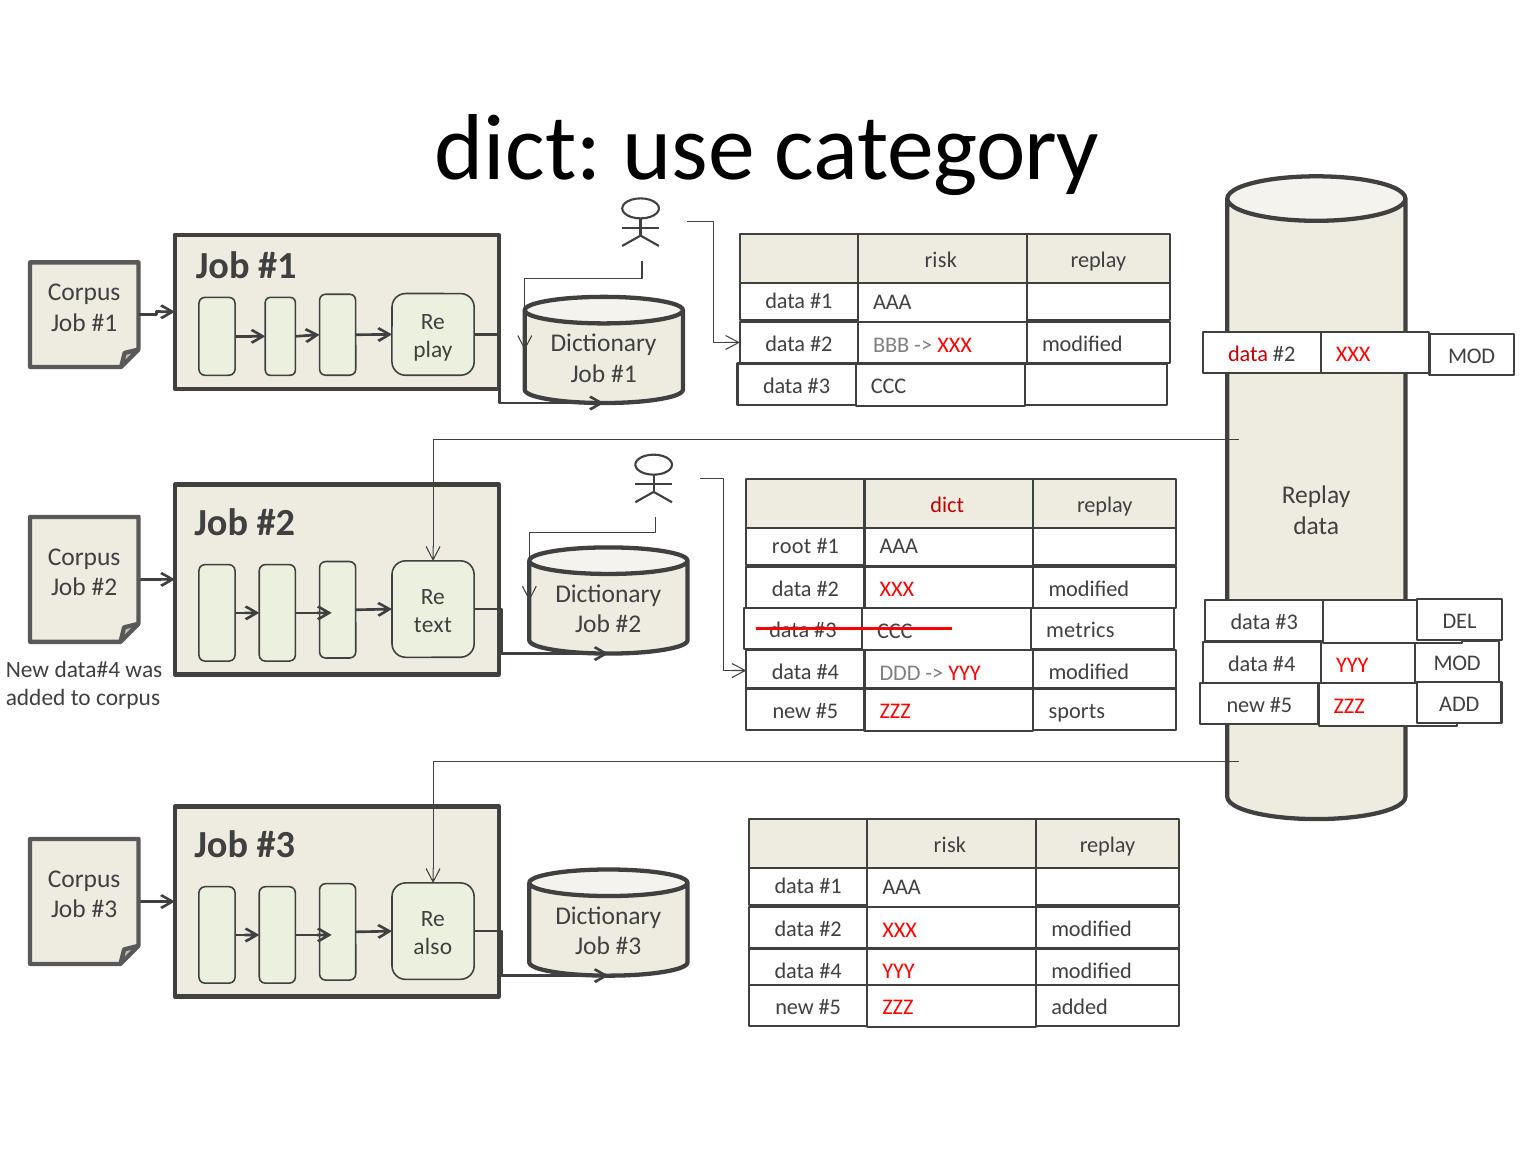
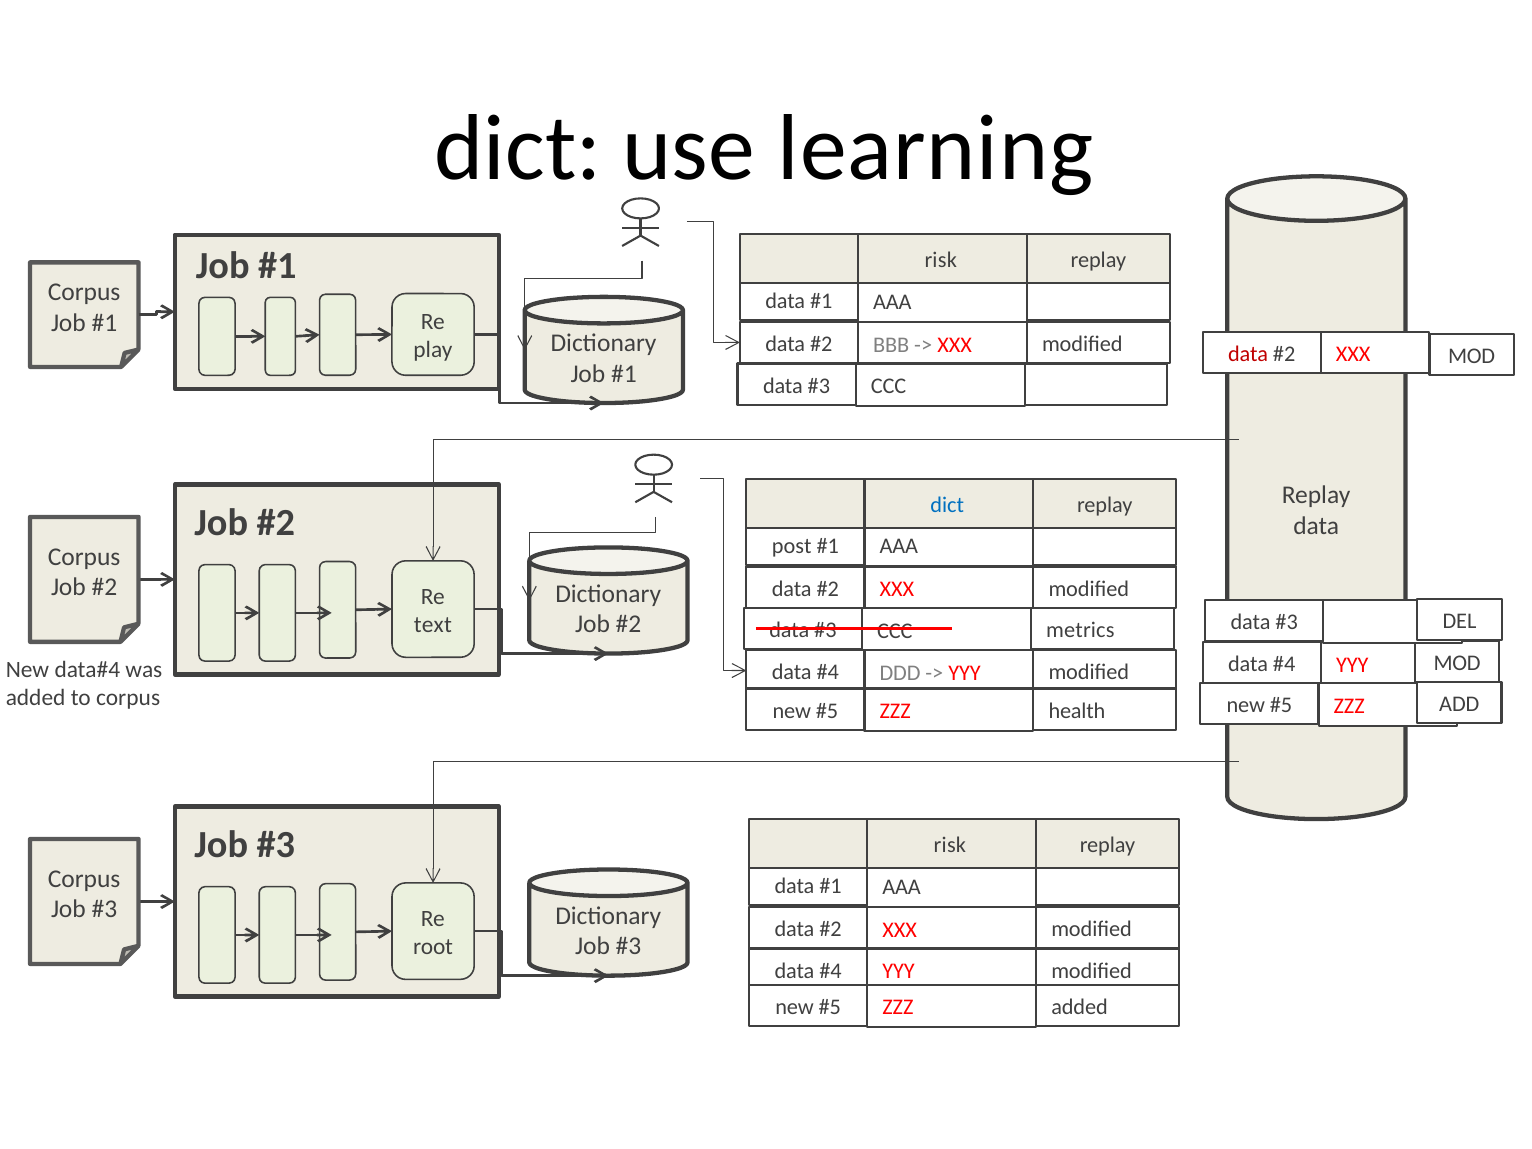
category: category -> learning (936, 148)
dict colour: red -> blue (947, 505)
root: root -> post (792, 546)
sports: sports -> health (1077, 711)
also: also -> root (433, 947)
